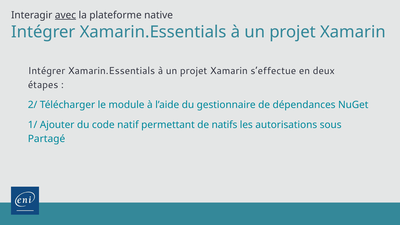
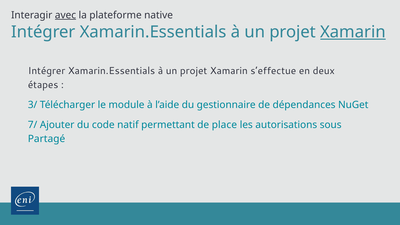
Xamarin underline: none -> present (353, 32)
2/: 2/ -> 3/ (33, 105)
1/: 1/ -> 7/ (33, 125)
natifs: natifs -> place (224, 125)
